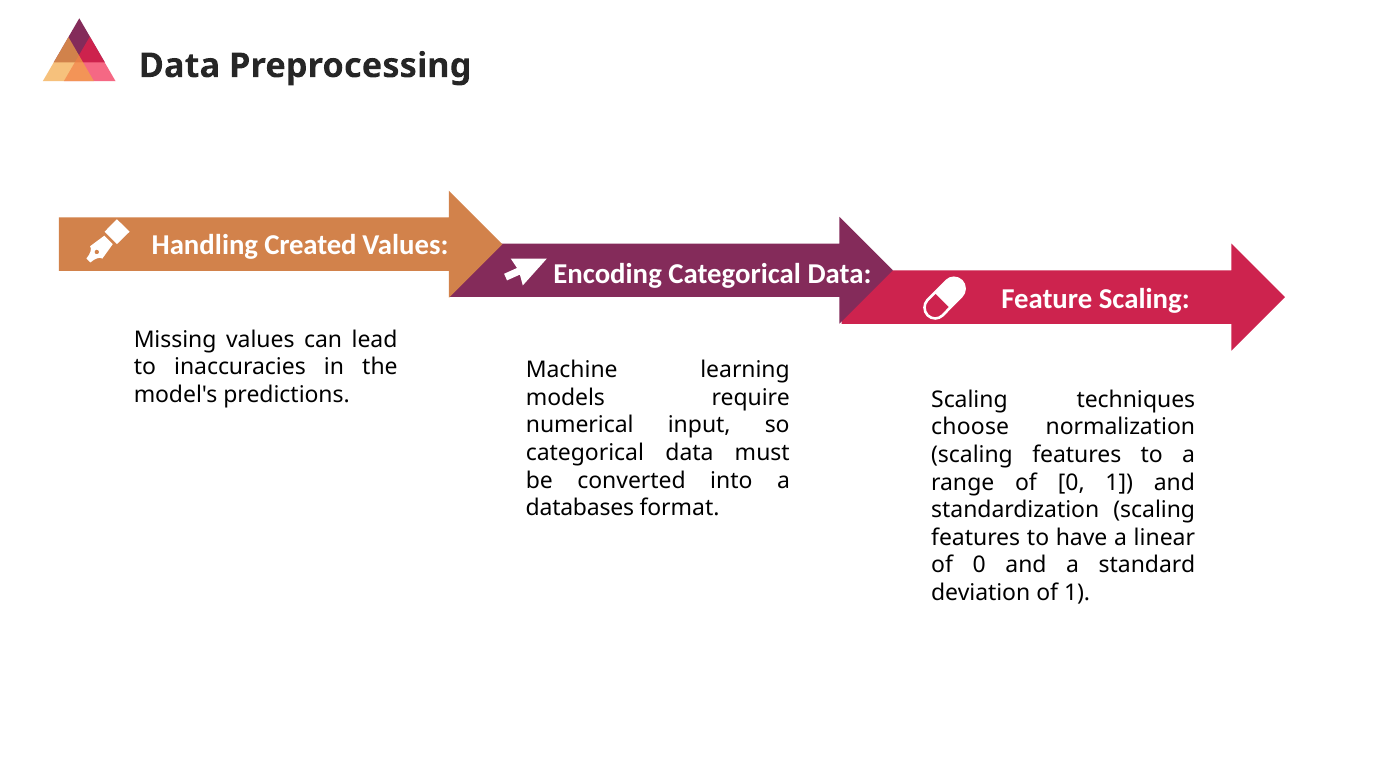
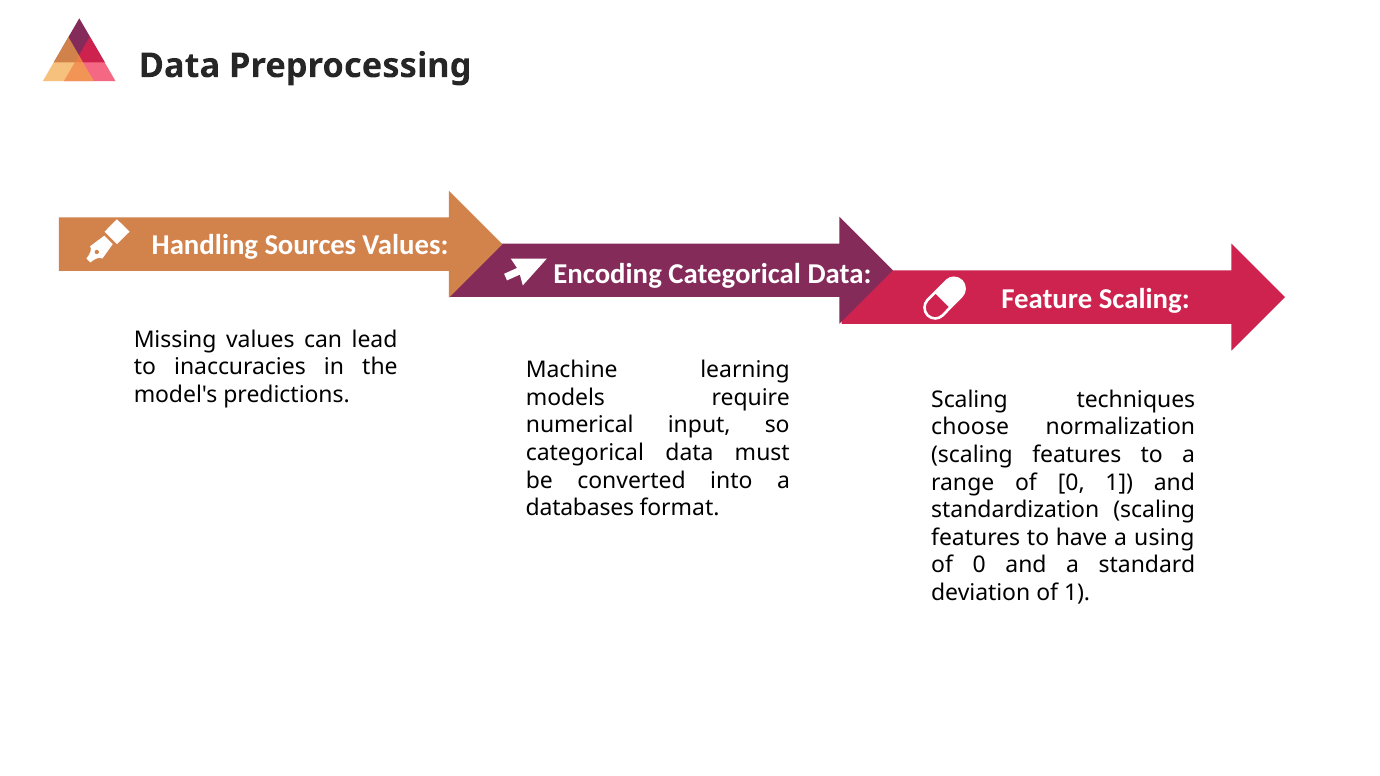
Created: Created -> Sources (310, 245)
linear: linear -> using (1164, 538)
